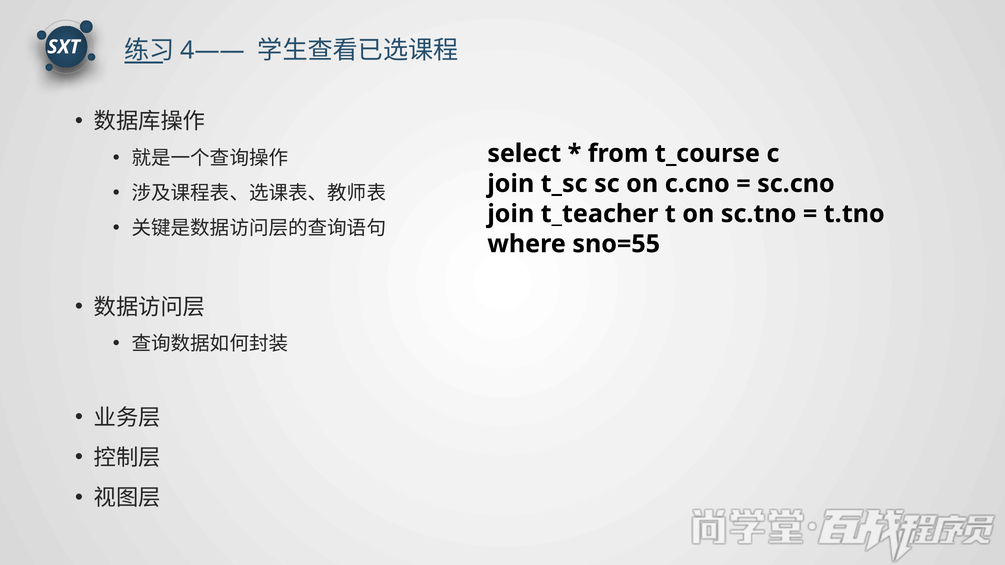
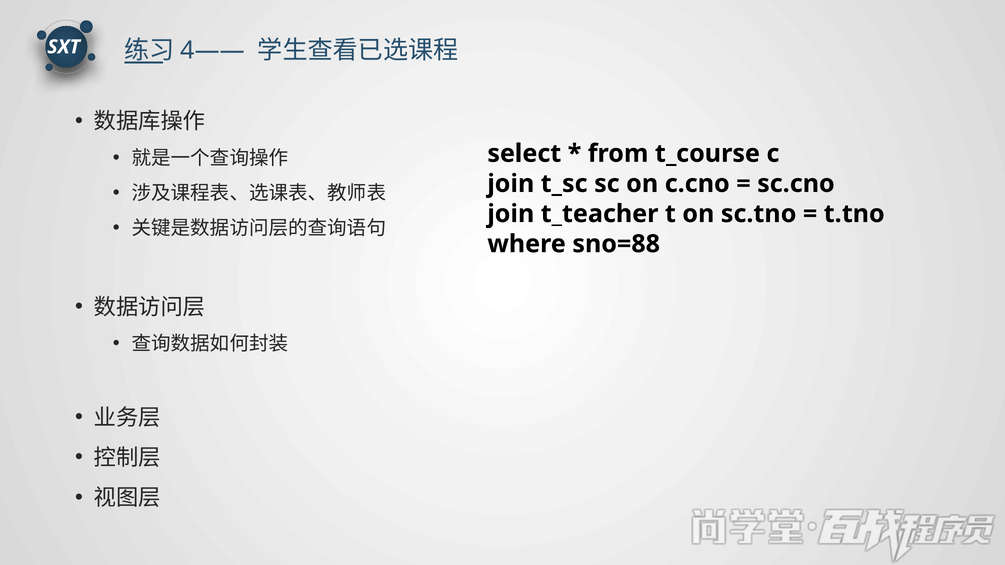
sno=55: sno=55 -> sno=88 (616, 244)
